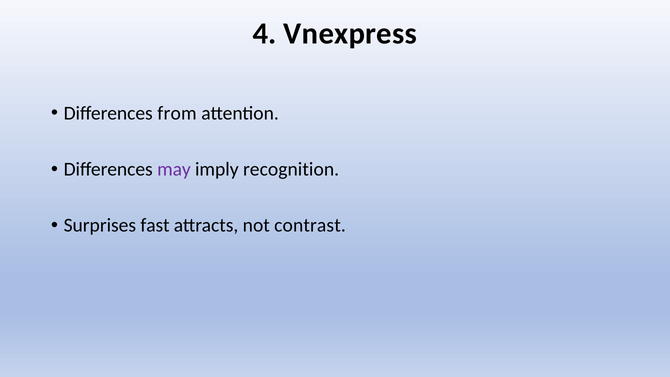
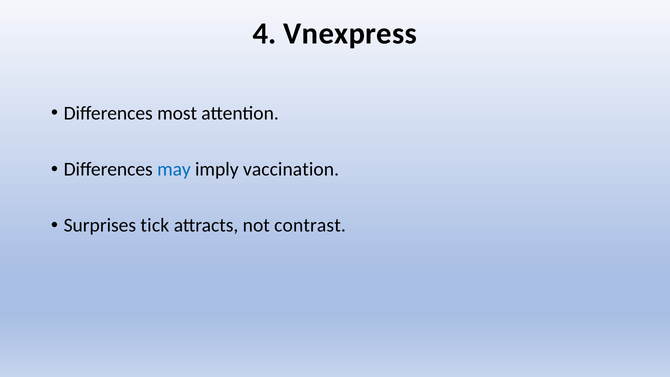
from: from -> most (177, 113)
may colour: purple -> blue (174, 169)
recognition: recognition -> vaccination (291, 169)
fast: fast -> tick (155, 225)
